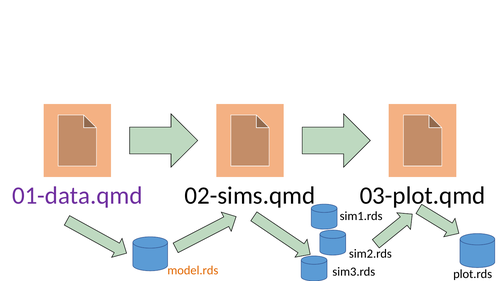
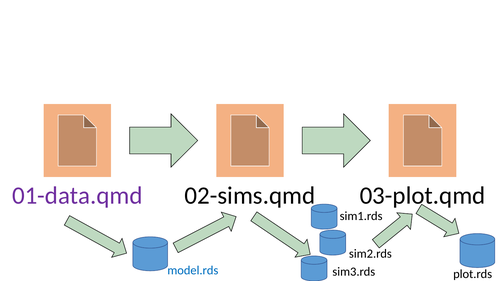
model.rds colour: orange -> blue (193, 271)
